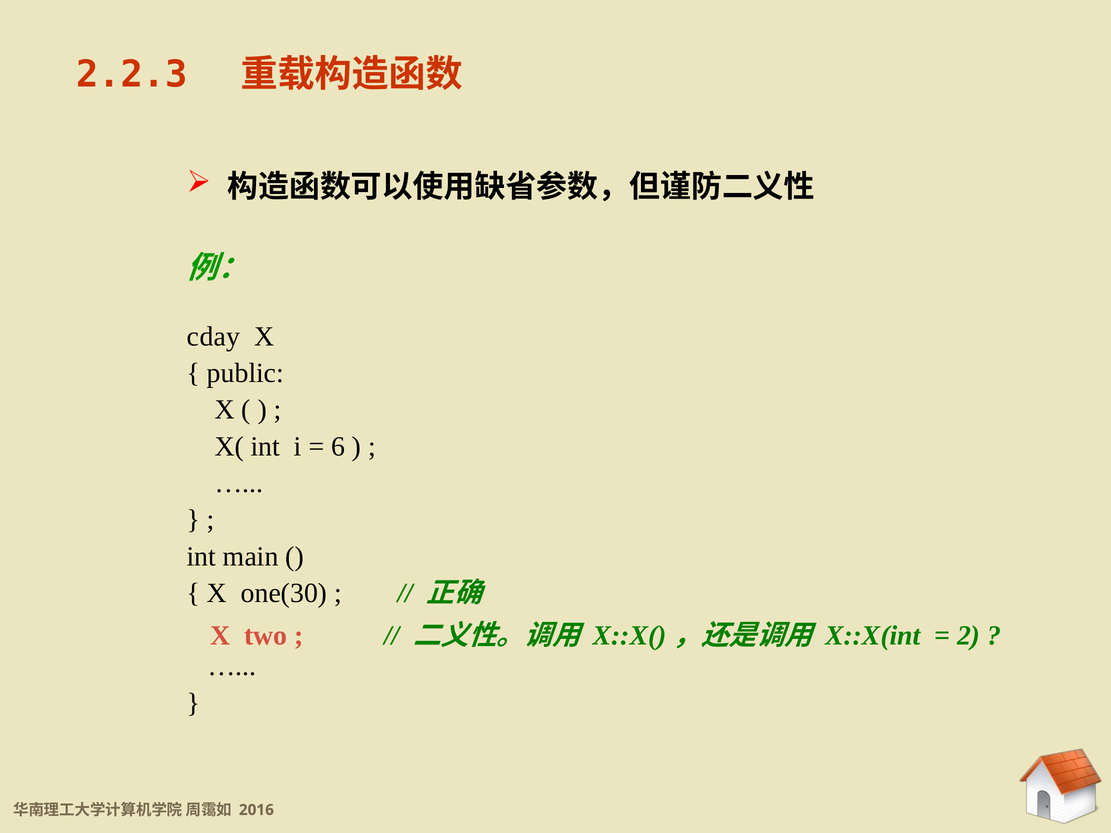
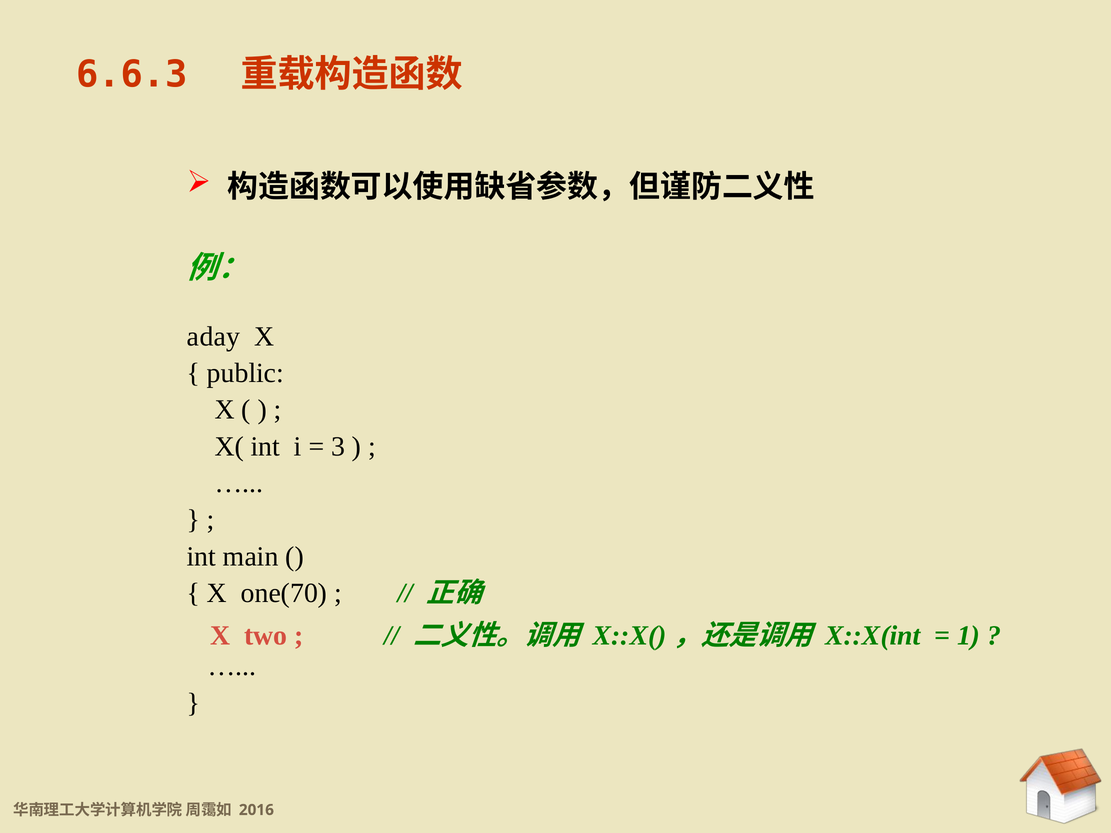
2.2.3: 2.2.3 -> 6.6.3 (132, 74)
cday: cday -> aday (214, 337)
6: 6 -> 3 (338, 447)
one(30: one(30 -> one(70 (284, 593)
2: 2 -> 1 (969, 636)
